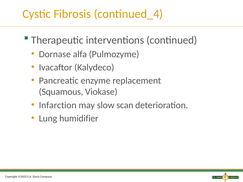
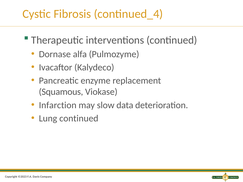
scan: scan -> data (125, 105)
Lung humidifier: humidifier -> continued (79, 118)
